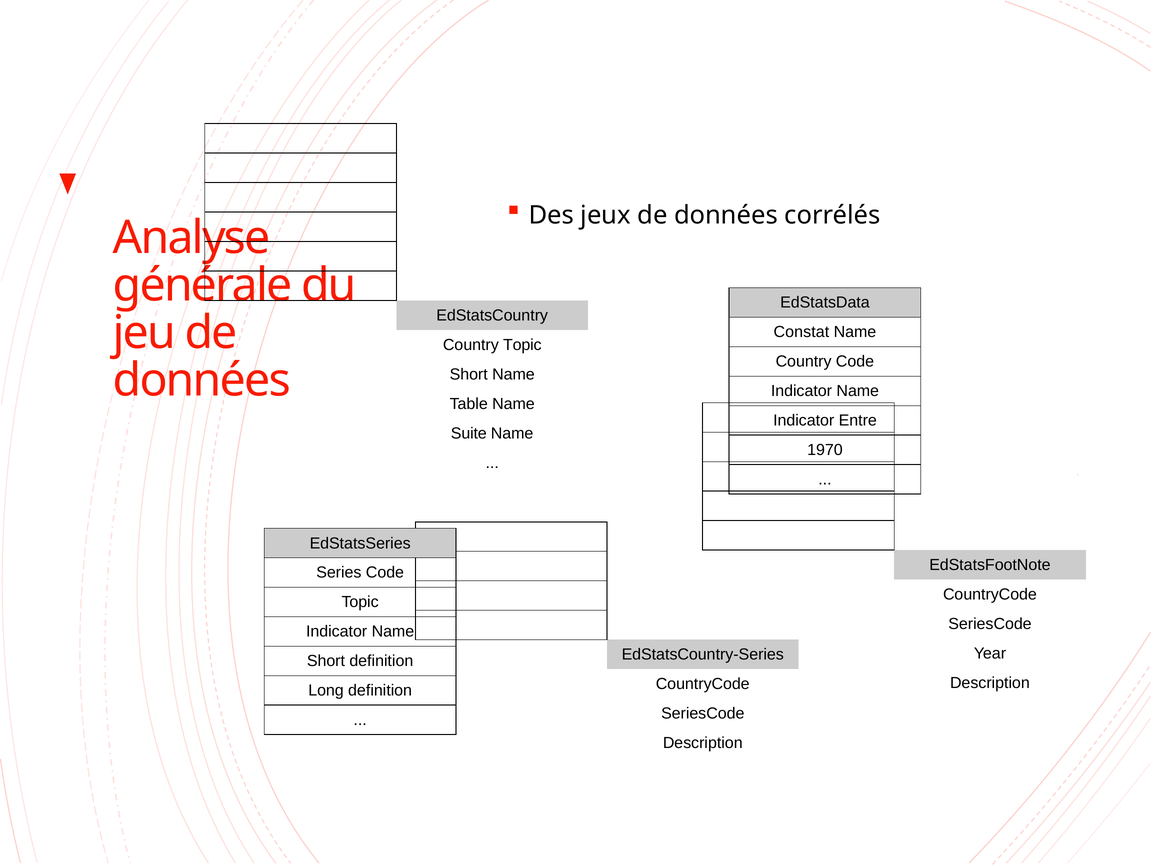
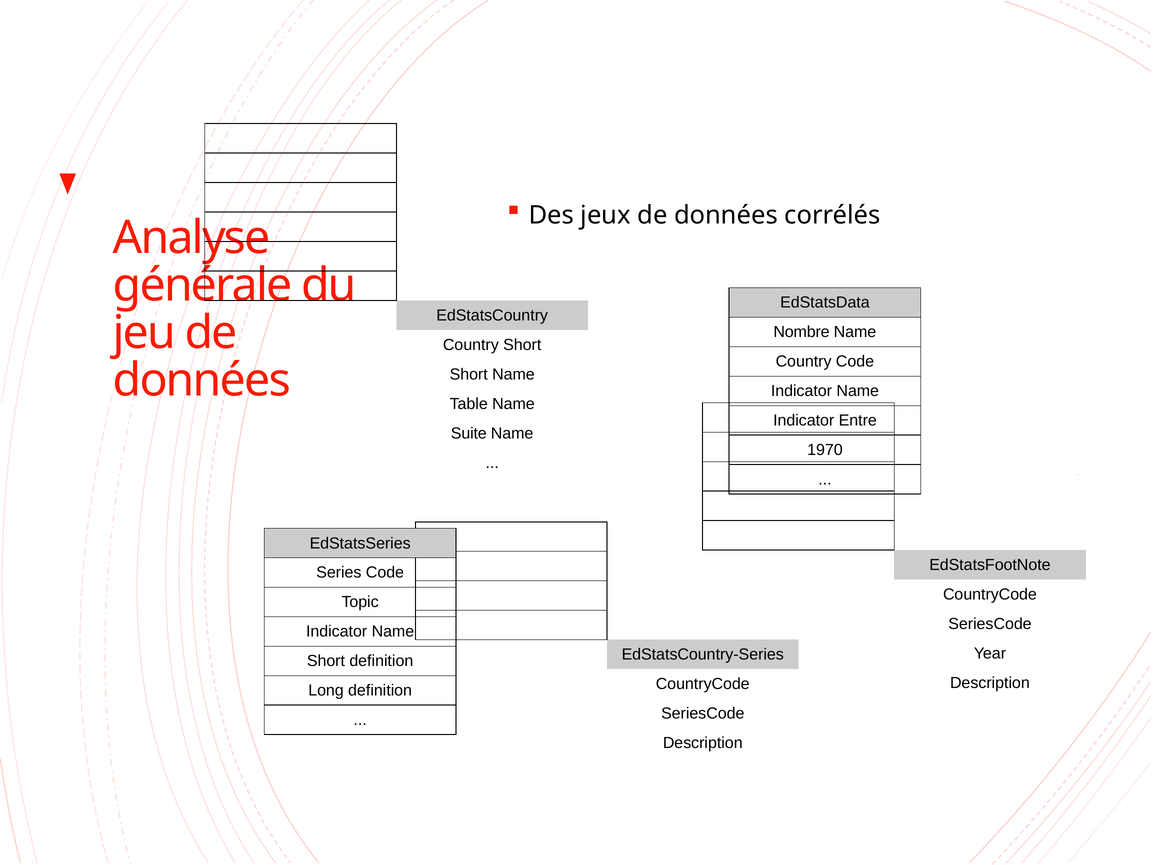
Constat: Constat -> Nombre (802, 332)
Country Topic: Topic -> Short (522, 345)
